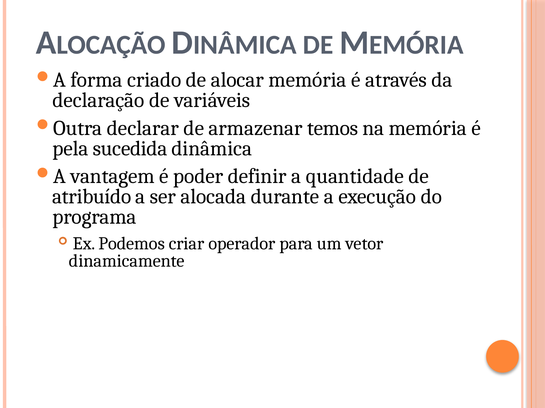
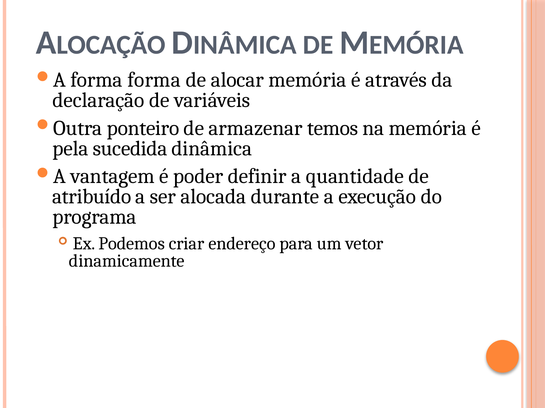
forma criado: criado -> forma (154, 80)
declarar: declarar -> ponteiro (143, 128)
operador: operador -> endereço (242, 244)
